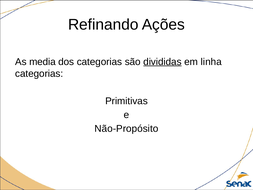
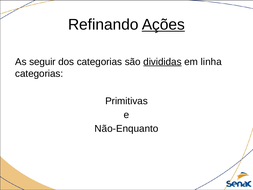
Ações underline: none -> present (163, 24)
media: media -> seguir (42, 62)
Não-Propósito: Não-Propósito -> Não-Enquanto (126, 128)
